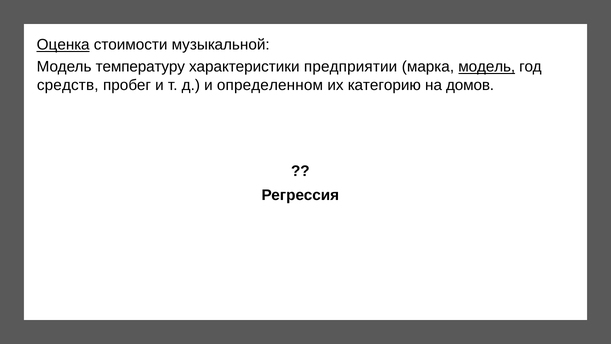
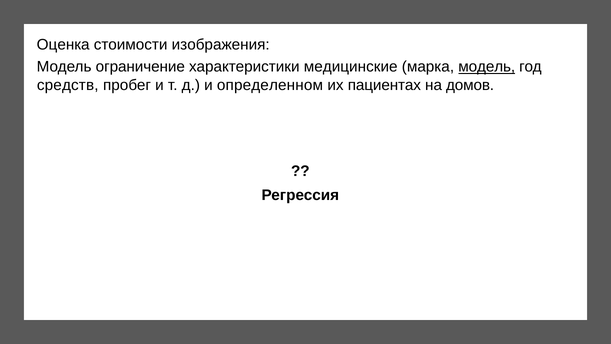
Оценка underline: present -> none (63, 45)
музыкальной: музыкальной -> изображения (221, 45)
температуру: температуру -> ограничение (140, 67)
предприятии: предприятии -> медицинские (351, 67)
категорию: категорию -> пациентах (384, 85)
